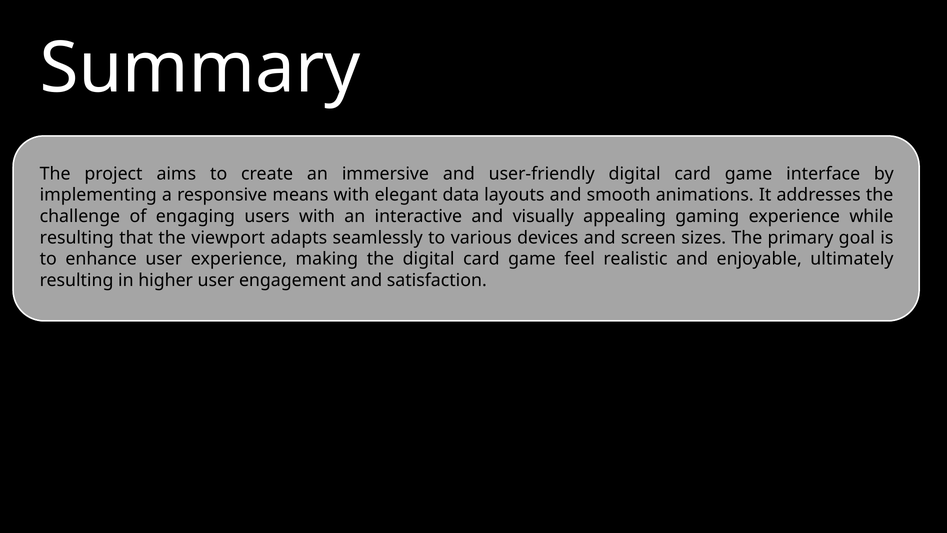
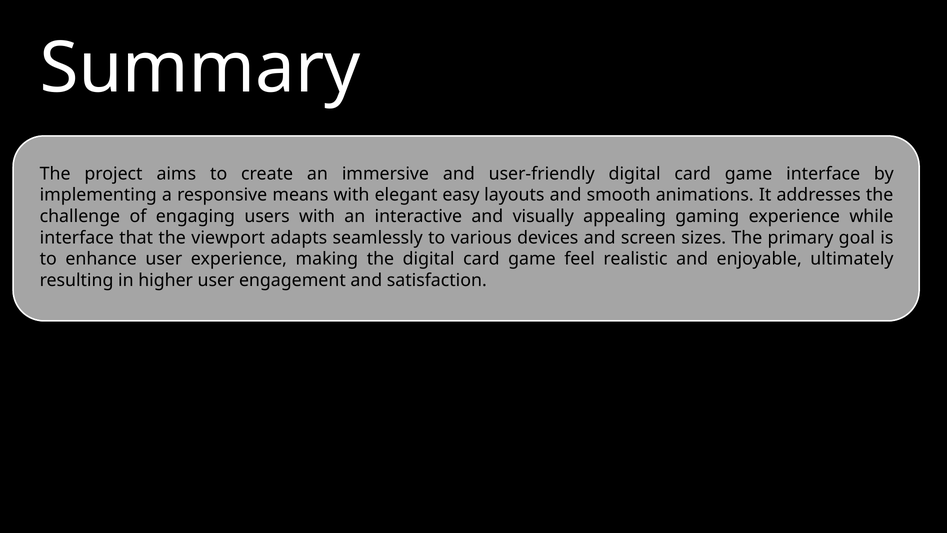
data: data -> easy (461, 195)
resulting: resulting -> interface (77, 237)
